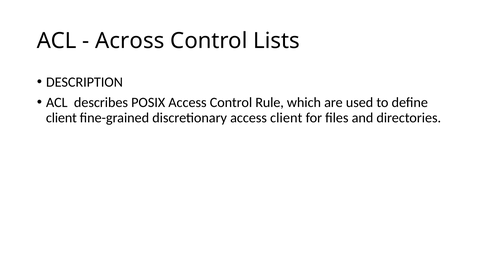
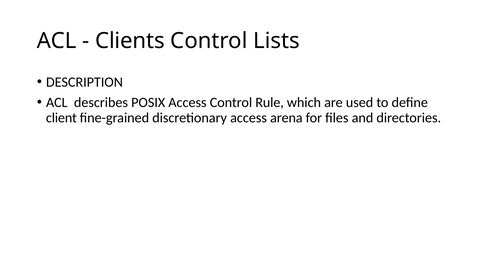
Across: Across -> Clients (130, 41)
access client: client -> arena (286, 118)
